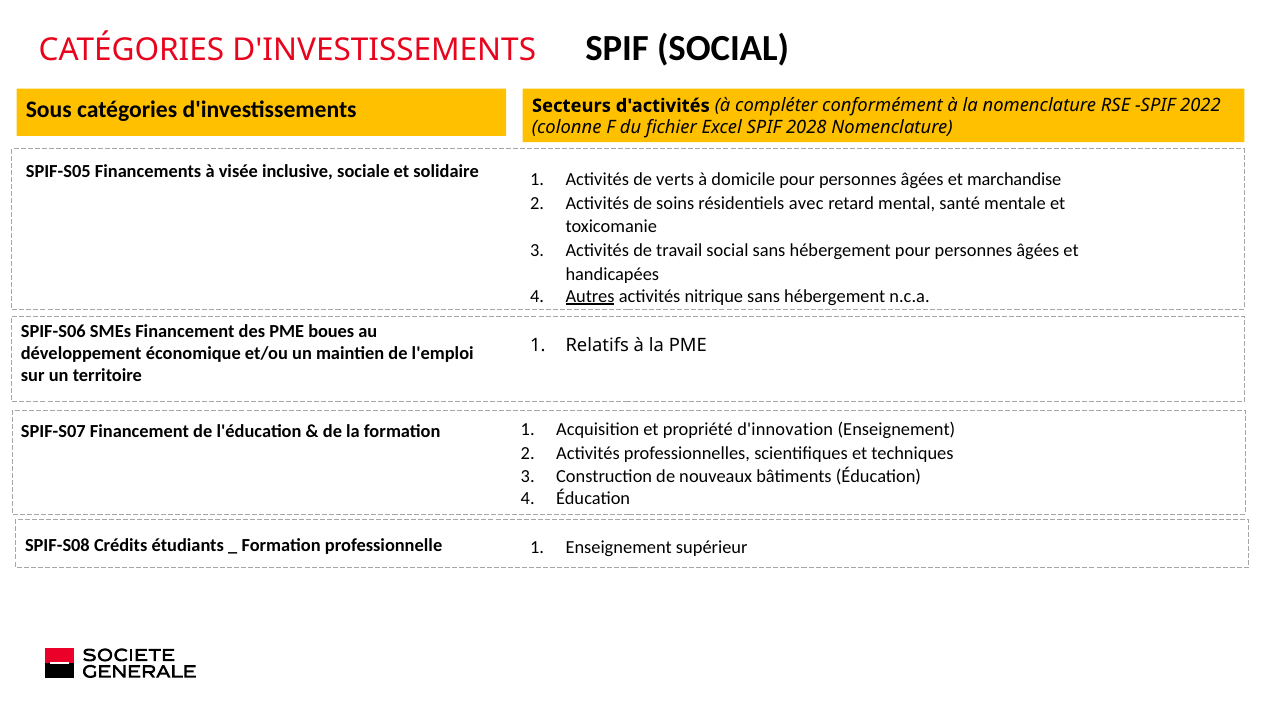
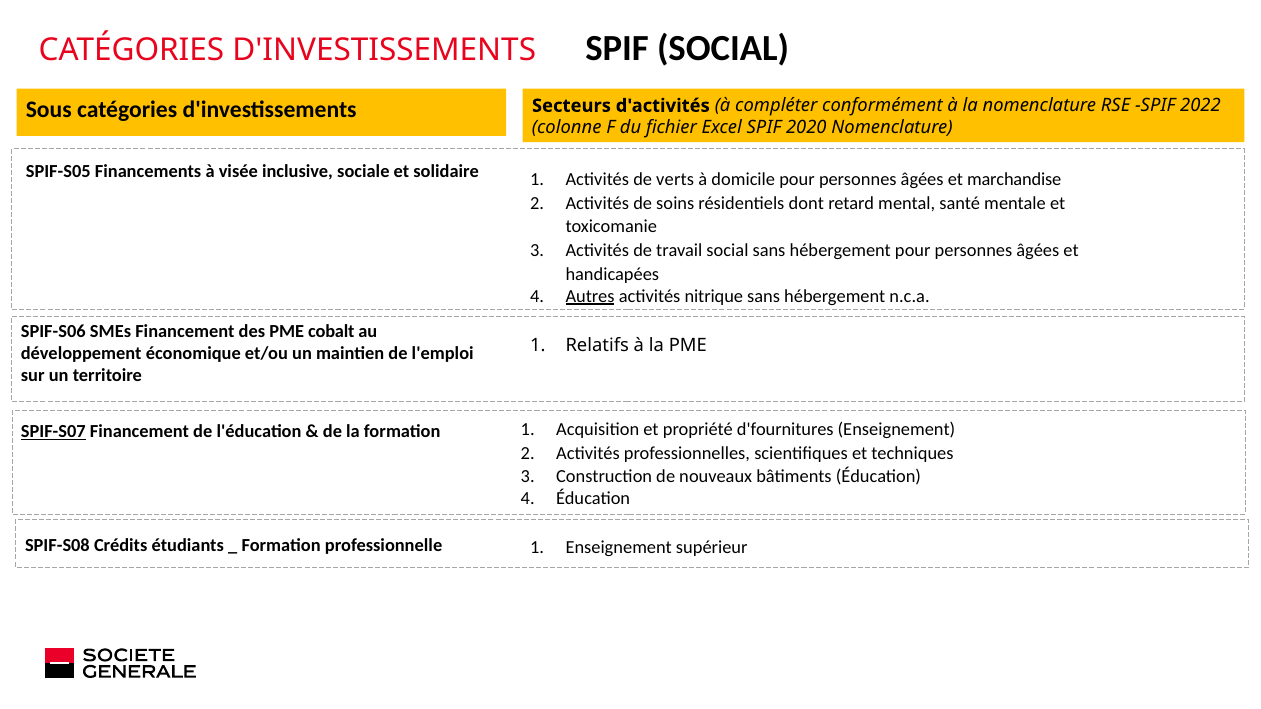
2028: 2028 -> 2020 (806, 128)
avec: avec -> dont (806, 203)
boues: boues -> cobalt (331, 332)
SPIF-S07 underline: none -> present (53, 432)
d'innovation: d'innovation -> d'fournitures (785, 430)
